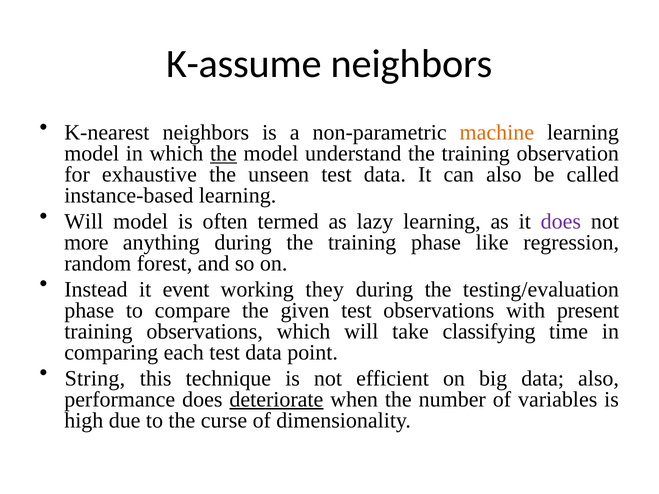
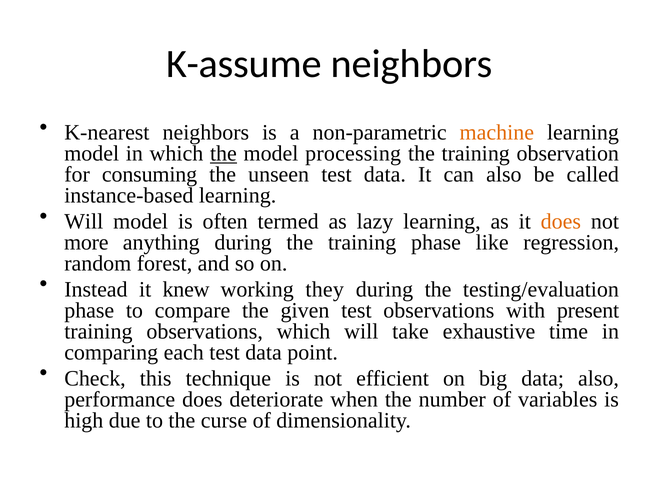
understand: understand -> processing (353, 154)
exhaustive: exhaustive -> consuming (150, 175)
does colour: purple -> orange (561, 222)
event: event -> knew (186, 289)
classifying: classifying -> exhaustive (489, 332)
String: String -> Check (95, 378)
deteriorate underline: present -> none (276, 400)
